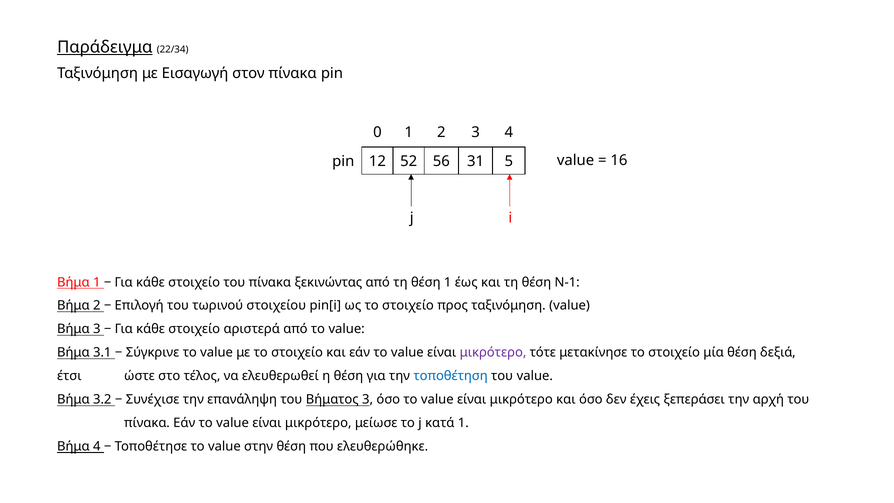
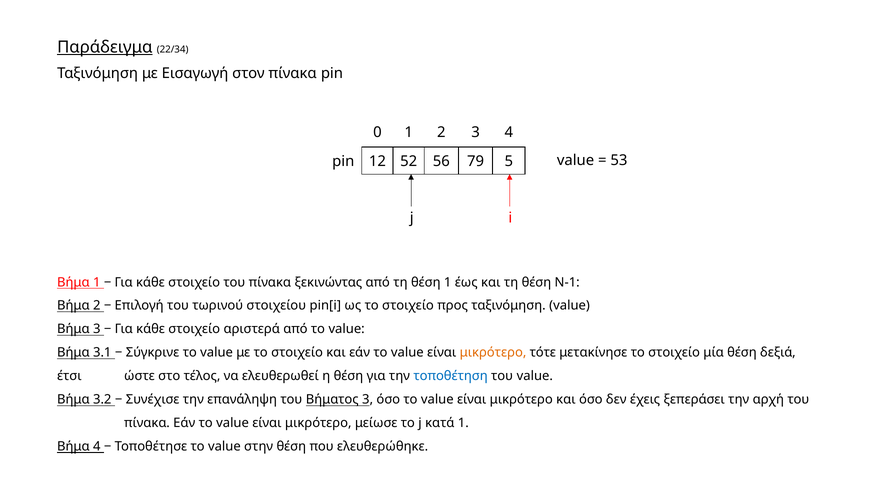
16: 16 -> 53 (619, 160)
31: 31 -> 79 (476, 161)
μικρότερο colour: purple -> orange (493, 353)
